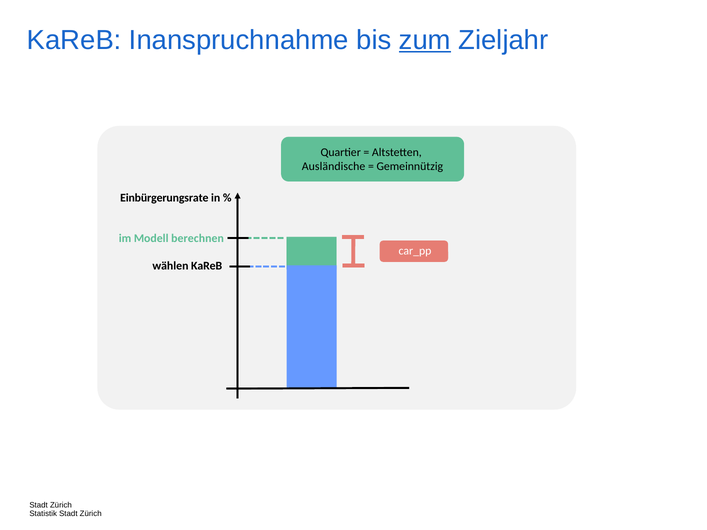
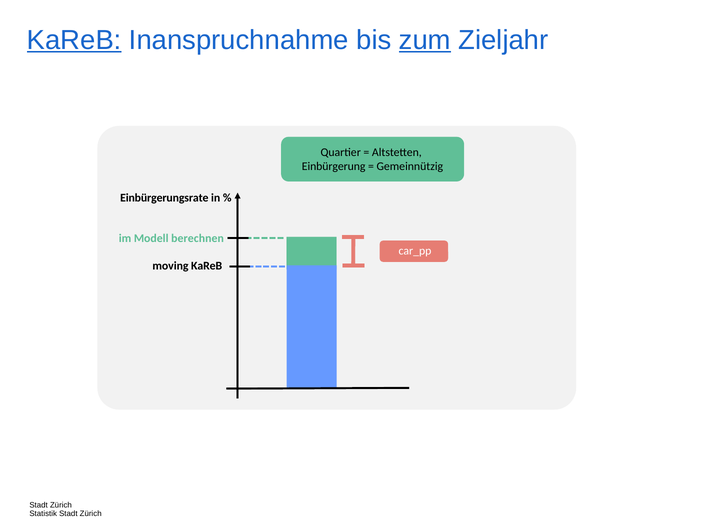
KaReB underline: none -> present (74, 40)
Ausländische: Ausländische -> Einbürgerung (334, 167)
wählen: wählen -> moving (170, 266)
